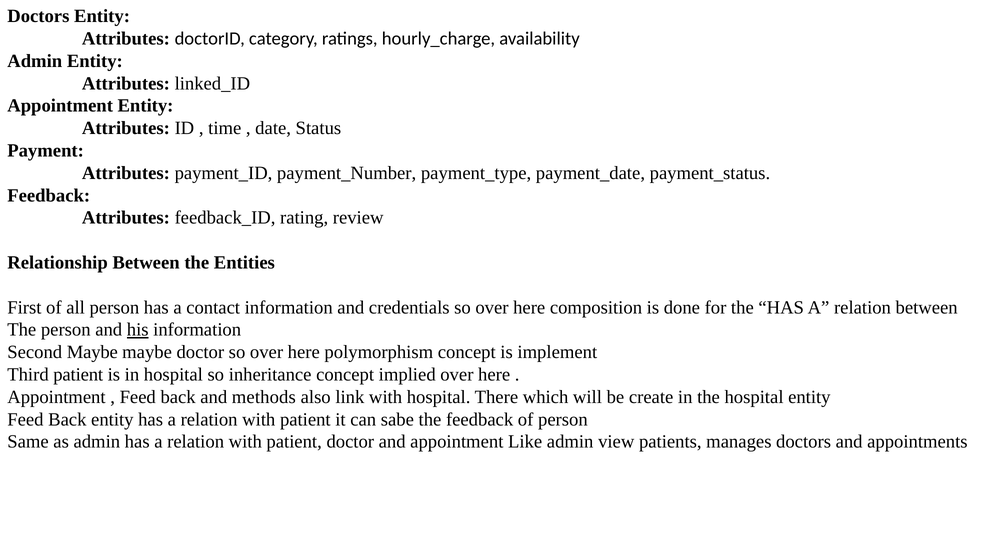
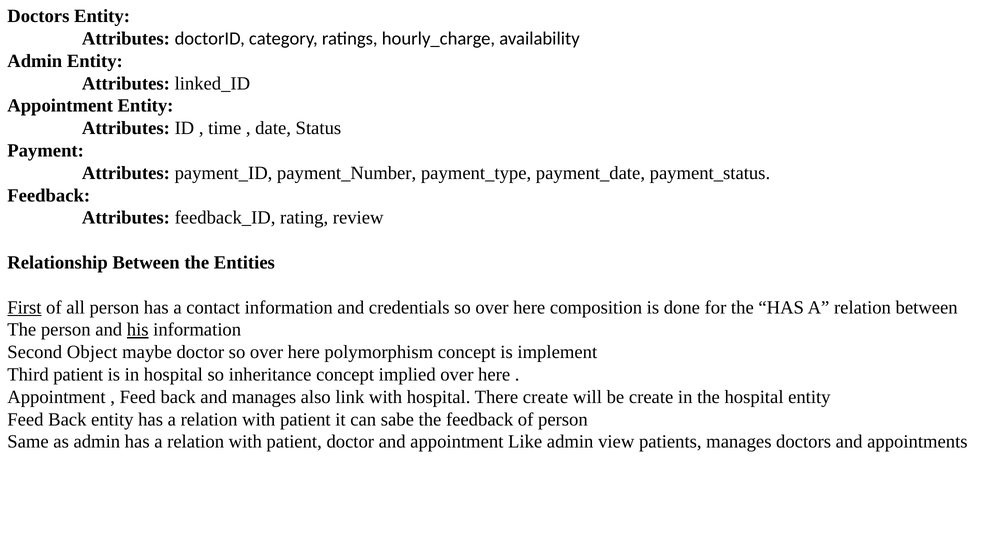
First underline: none -> present (24, 307)
Second Maybe: Maybe -> Object (92, 352)
and methods: methods -> manages (264, 397)
There which: which -> create (545, 397)
